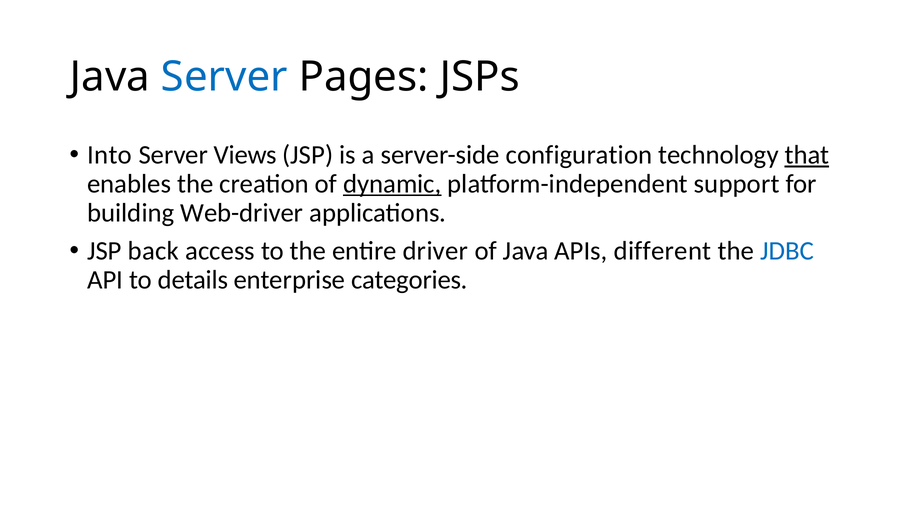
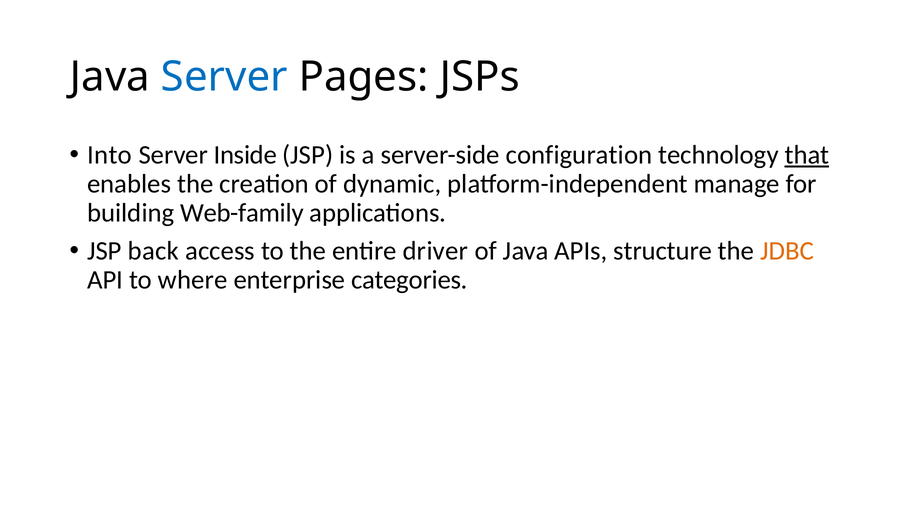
Views: Views -> Inside (245, 155)
dynamic underline: present -> none (392, 184)
support: support -> manage (737, 184)
Web-driver: Web-driver -> Web-family (242, 213)
different: different -> structure (663, 251)
JDBC colour: blue -> orange (787, 251)
details: details -> where (193, 280)
